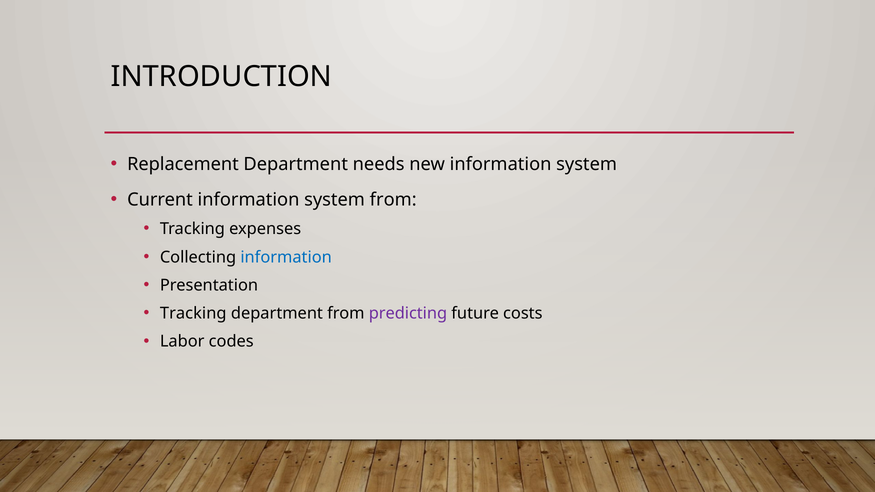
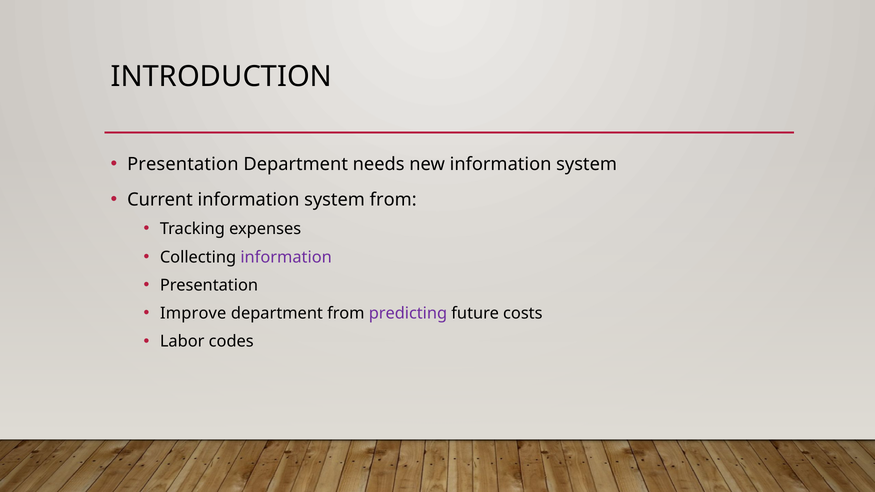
Replacement: Replacement -> Presentation (183, 165)
information colour: blue -> purple (286, 257)
Tracking: Tracking -> Improve (193, 314)
